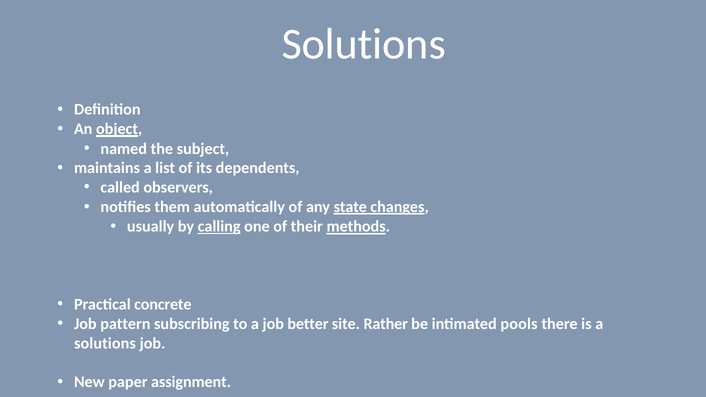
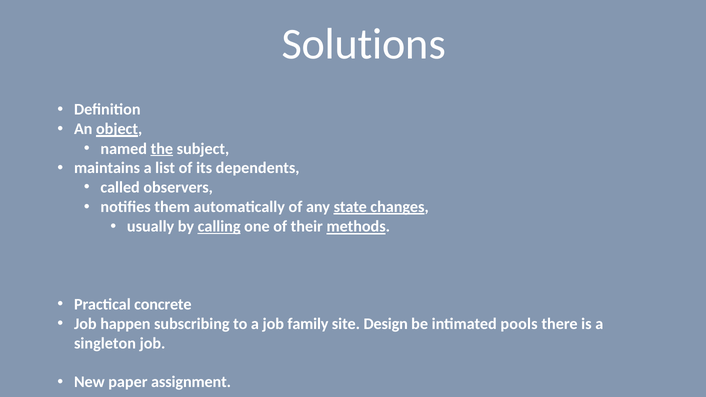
the underline: none -> present (162, 149)
pattern: pattern -> happen (125, 324)
better: better -> family (308, 324)
Rather: Rather -> Design (386, 324)
solutions: solutions -> singleton (105, 343)
